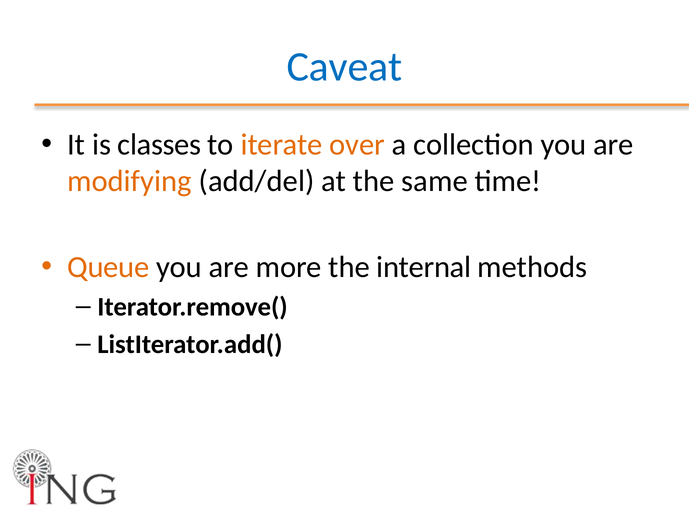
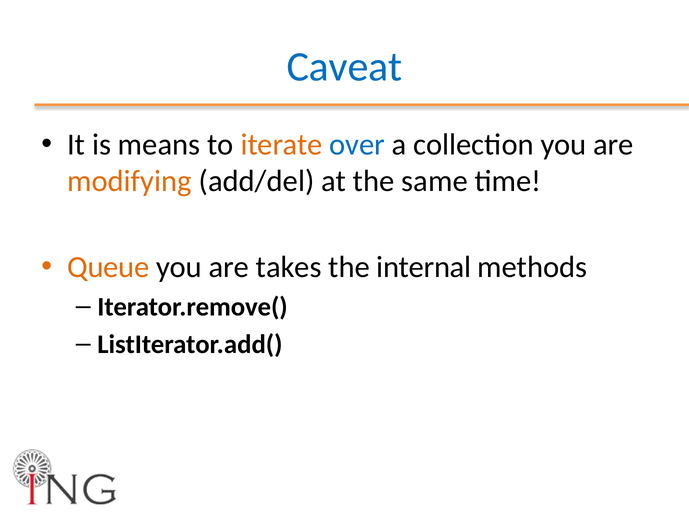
classes: classes -> means (159, 145)
over colour: orange -> blue (357, 145)
more: more -> takes (289, 267)
